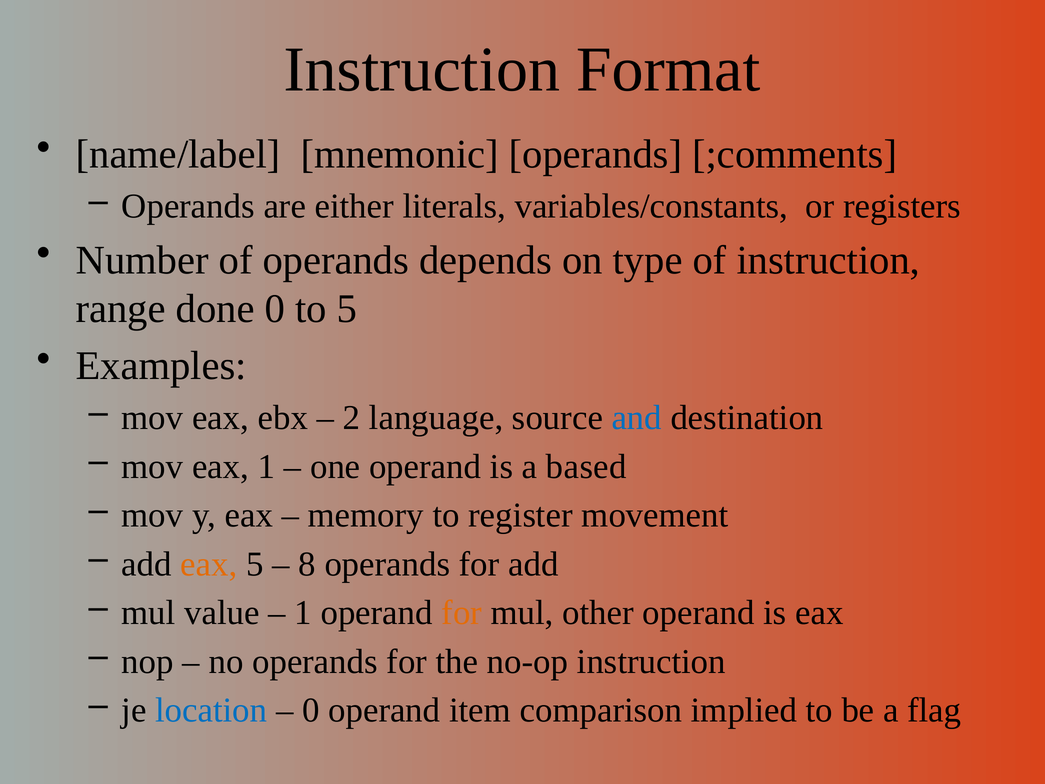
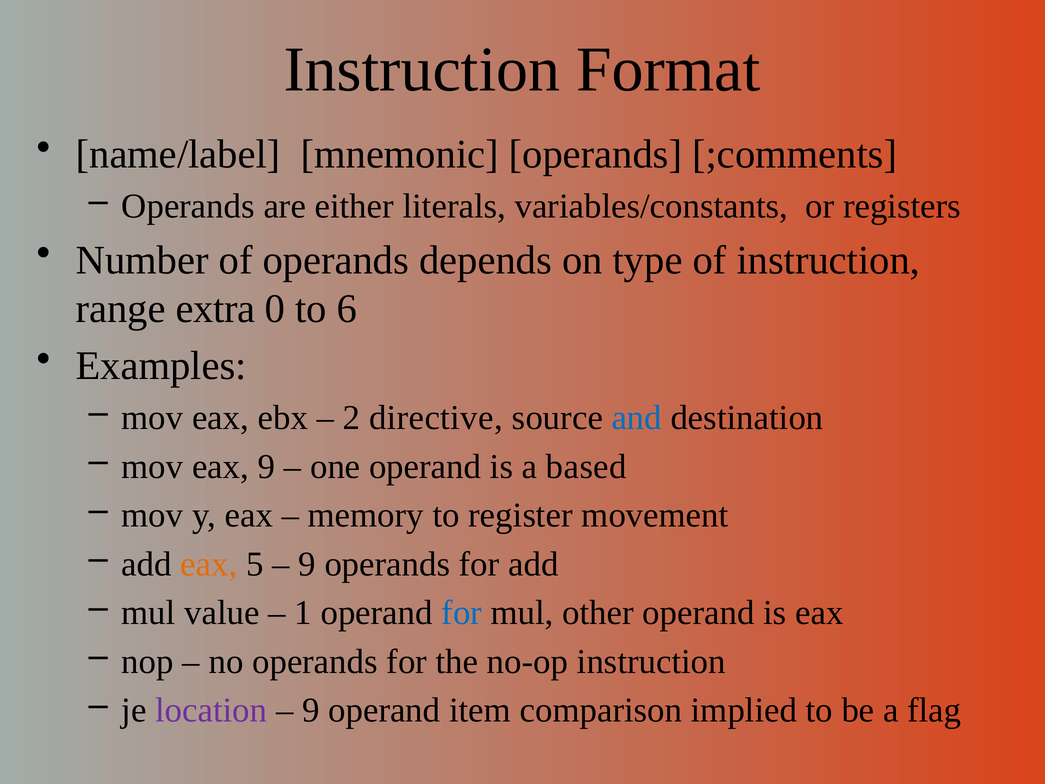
done: done -> extra (215, 309)
to 5: 5 -> 6 (347, 309)
language: language -> directive (436, 418)
eax 1: 1 -> 9 (267, 466)
8: 8 -> 9 (307, 564)
for colour: orange -> blue (462, 613)
location colour: blue -> purple (211, 710)
0: 0 -> 9 (311, 710)
